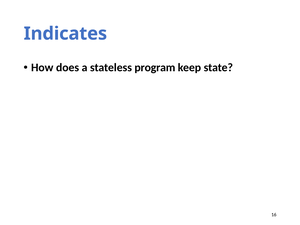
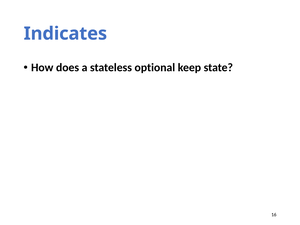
program: program -> optional (155, 68)
